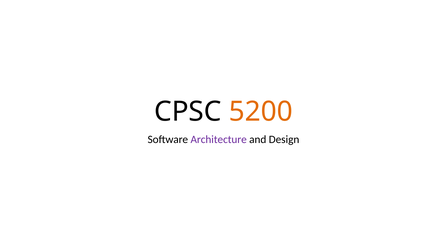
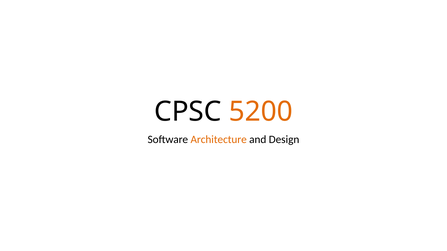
Architecture colour: purple -> orange (219, 140)
